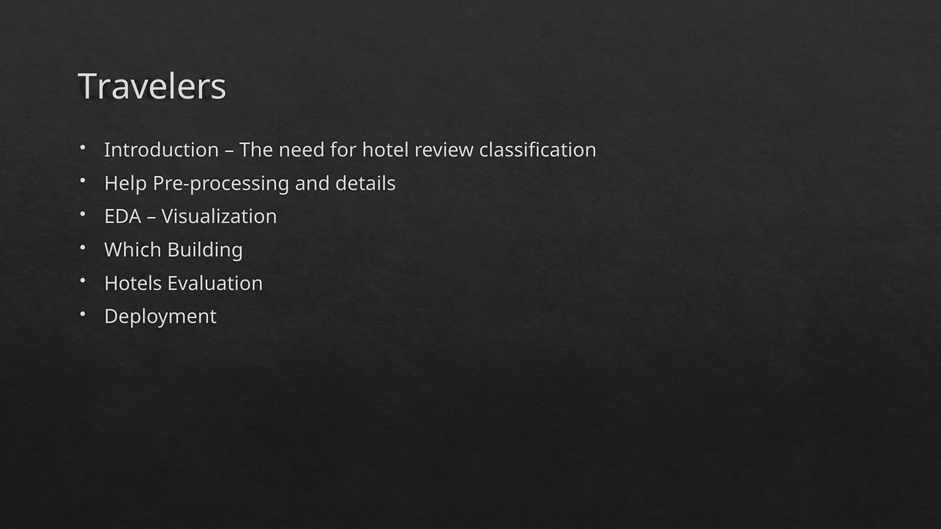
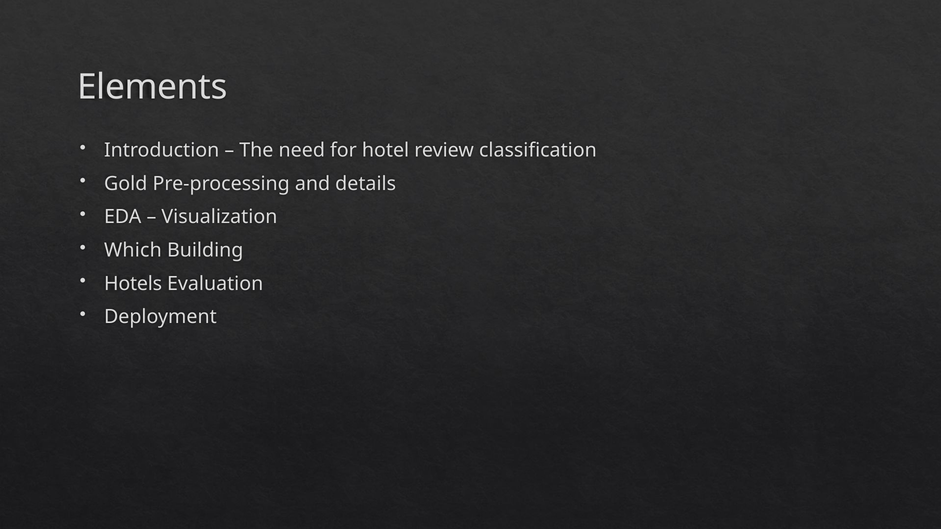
Travelers: Travelers -> Elements (152, 87)
Help: Help -> Gold (126, 184)
